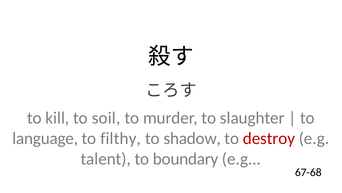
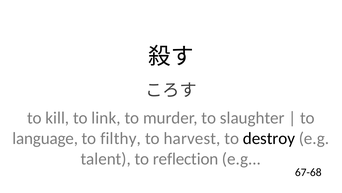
soil: soil -> link (106, 117)
shadow: shadow -> harvest (192, 138)
destroy colour: red -> black (269, 138)
boundary: boundary -> reflection (186, 159)
